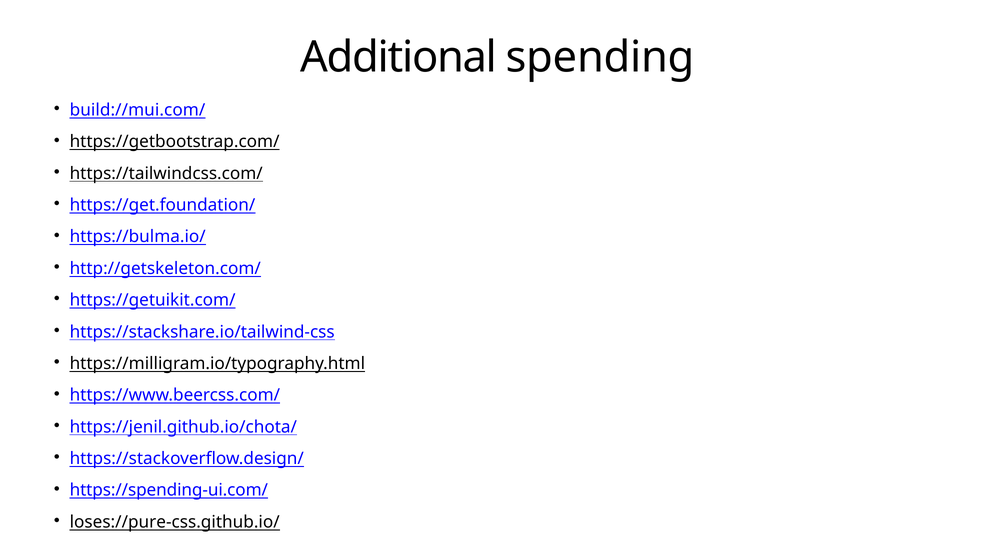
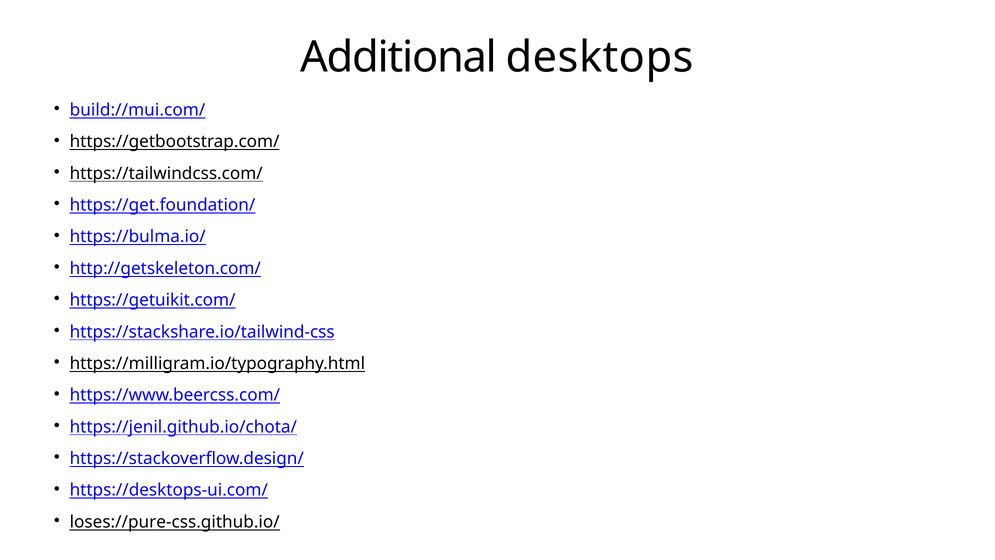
spending: spending -> desktops (600, 57)
https://spending-ui.com/: https://spending-ui.com/ -> https://desktops-ui.com/ (169, 490)
